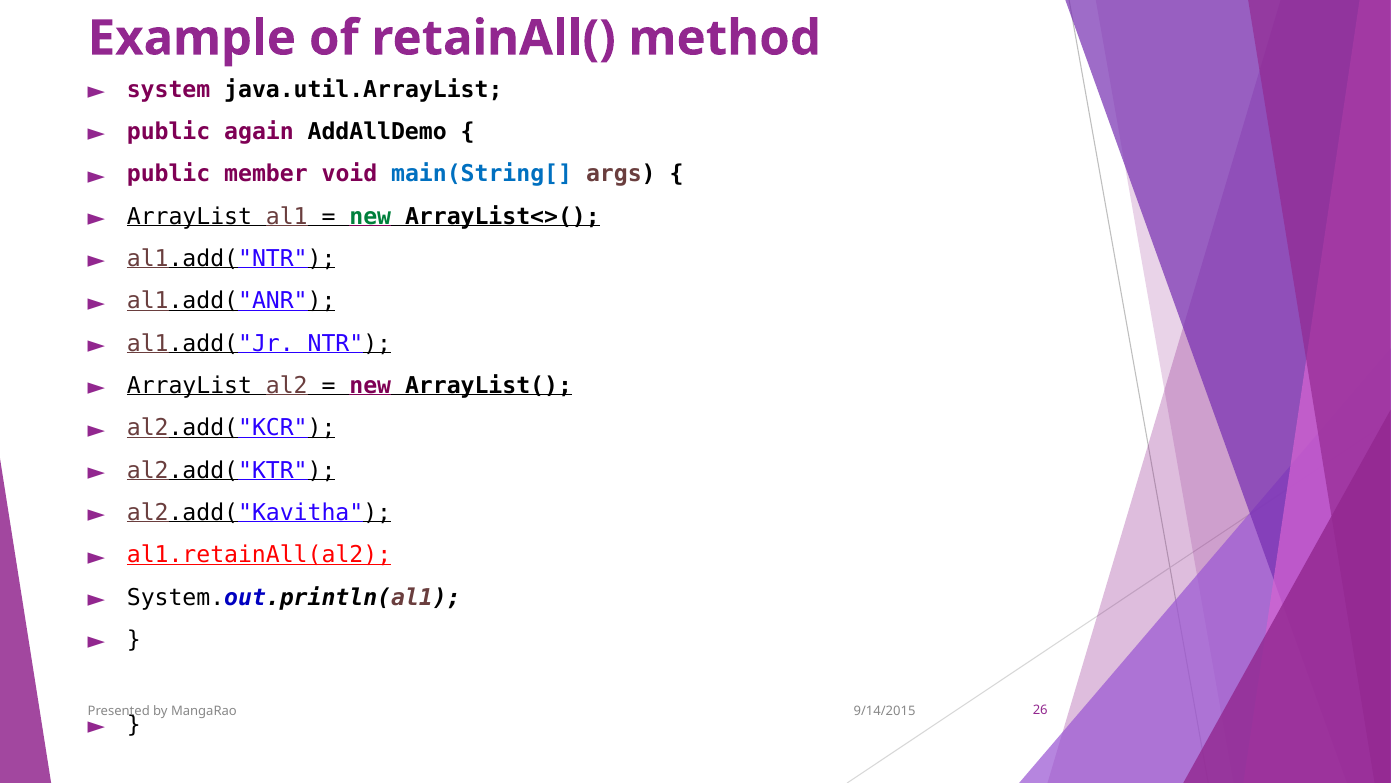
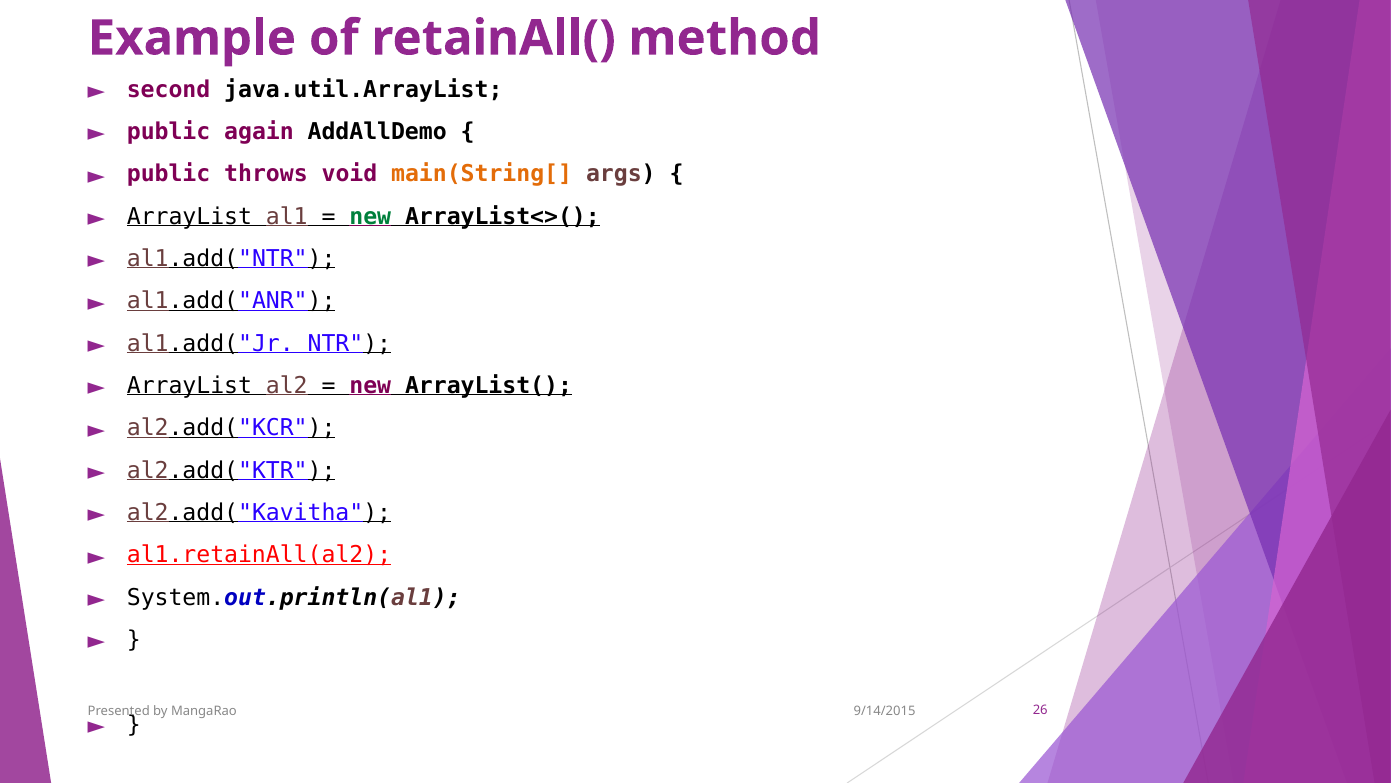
system: system -> second (169, 90)
member: member -> throws (266, 174)
main(String[ colour: blue -> orange (482, 174)
